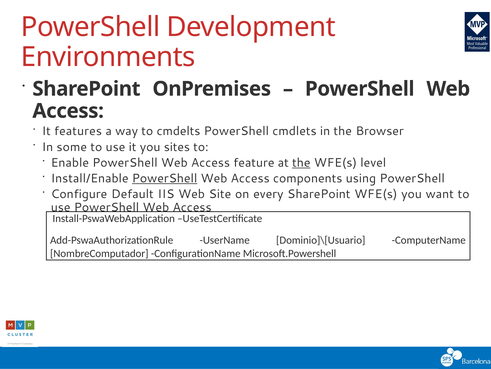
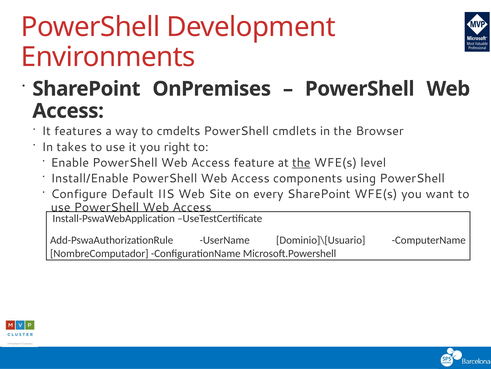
some: some -> takes (72, 147)
sites: sites -> right (177, 147)
PowerShell underline: present -> none (165, 178)
